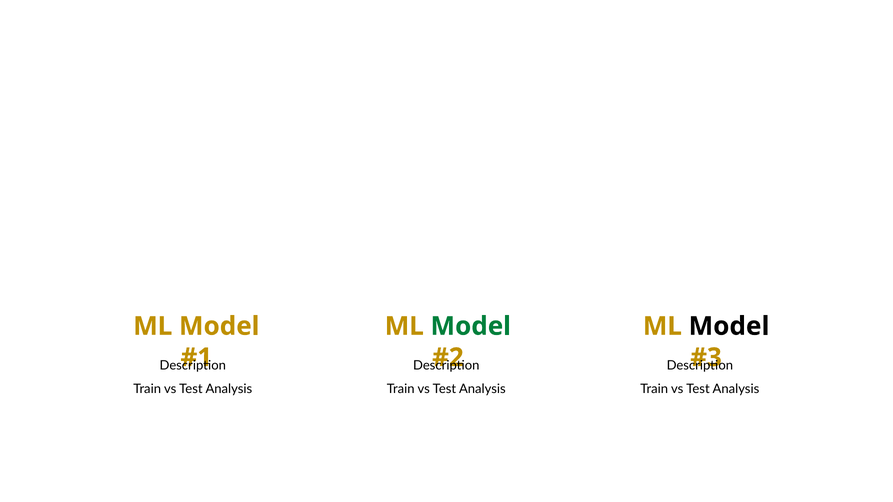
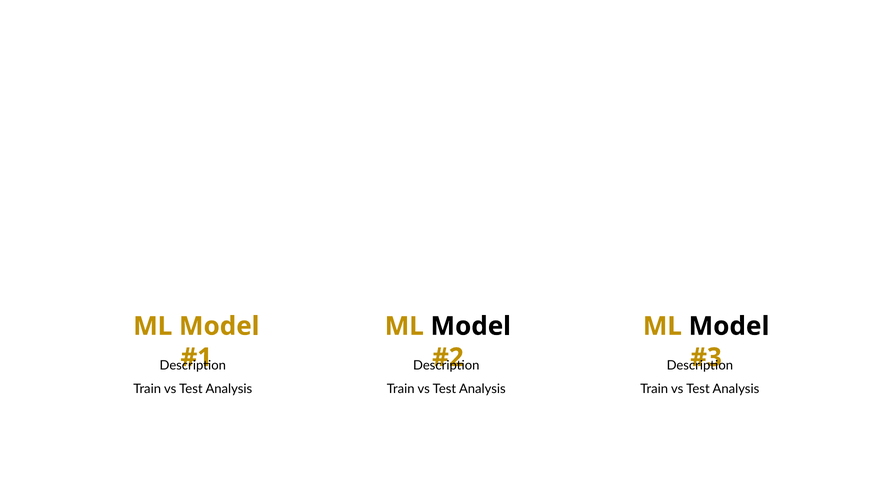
Model colour: green -> black (471, 326)
